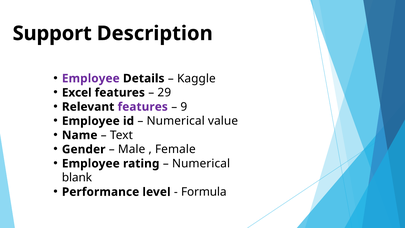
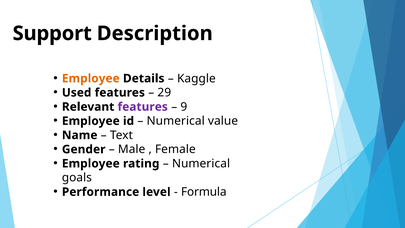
Employee colour: purple -> orange (91, 78)
Excel: Excel -> Used (77, 93)
blank: blank -> goals (77, 178)
